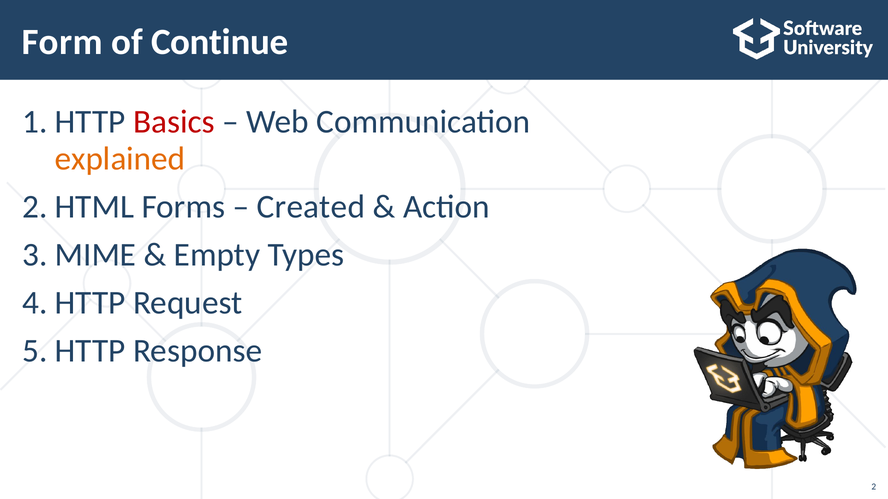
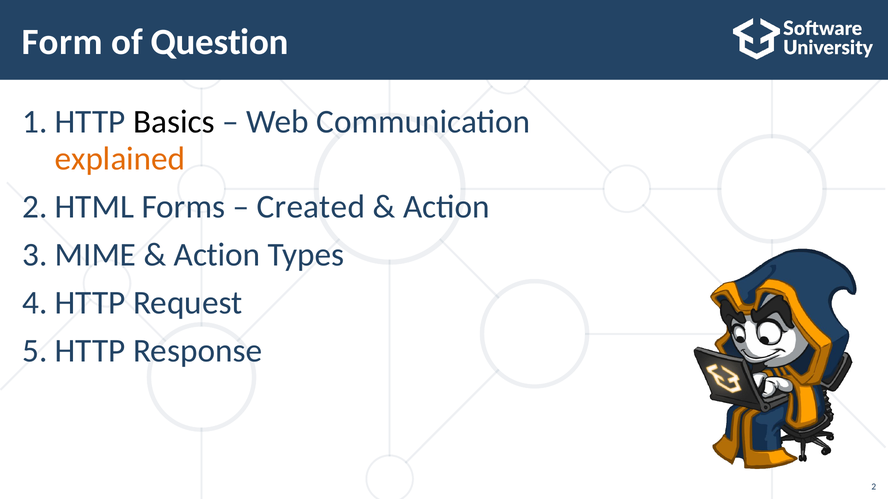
Continue: Continue -> Question (220, 42)
Basics colour: red -> black (174, 122)
Empty: Empty -> Action (217, 255)
